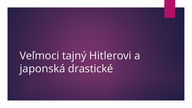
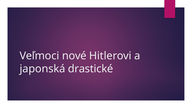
tajný: tajný -> nové (74, 56)
